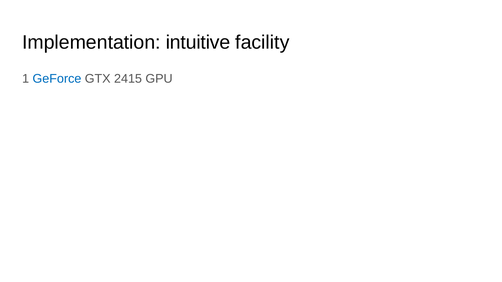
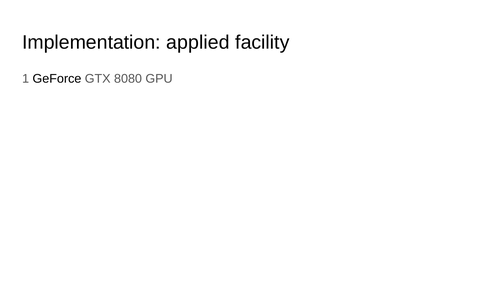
intuitive: intuitive -> applied (198, 43)
GeForce colour: blue -> black (57, 79)
2415: 2415 -> 8080 (128, 79)
